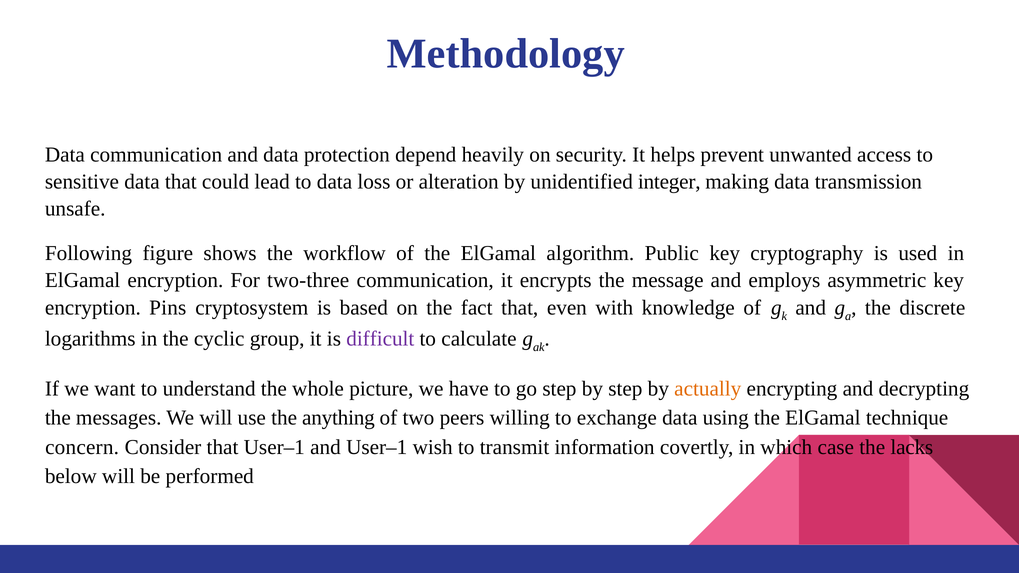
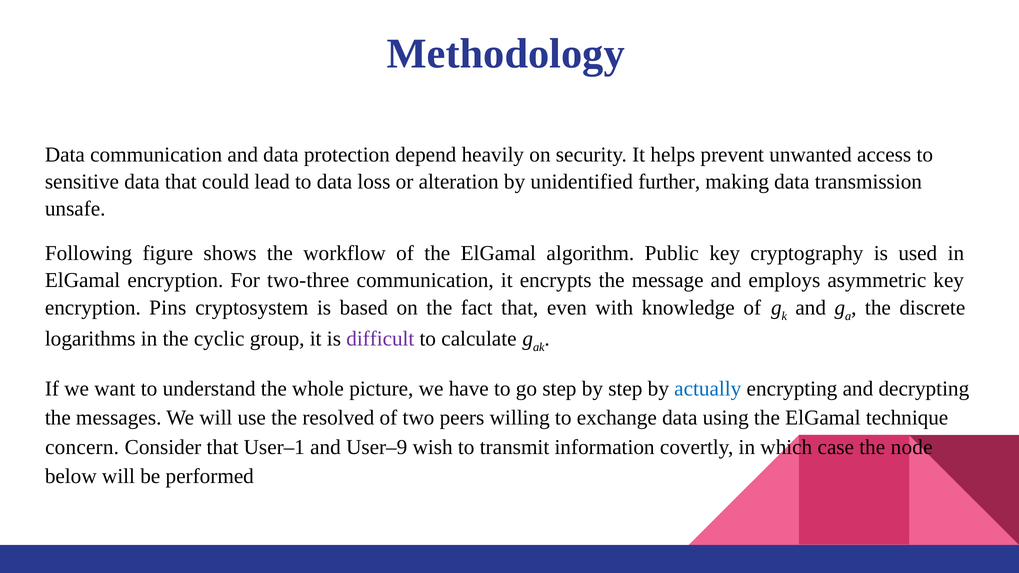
integer: integer -> further (669, 182)
actually colour: orange -> blue (708, 389)
anything: anything -> resolved (338, 418)
and User–1: User–1 -> User–9 (377, 447)
lacks: lacks -> node (912, 447)
